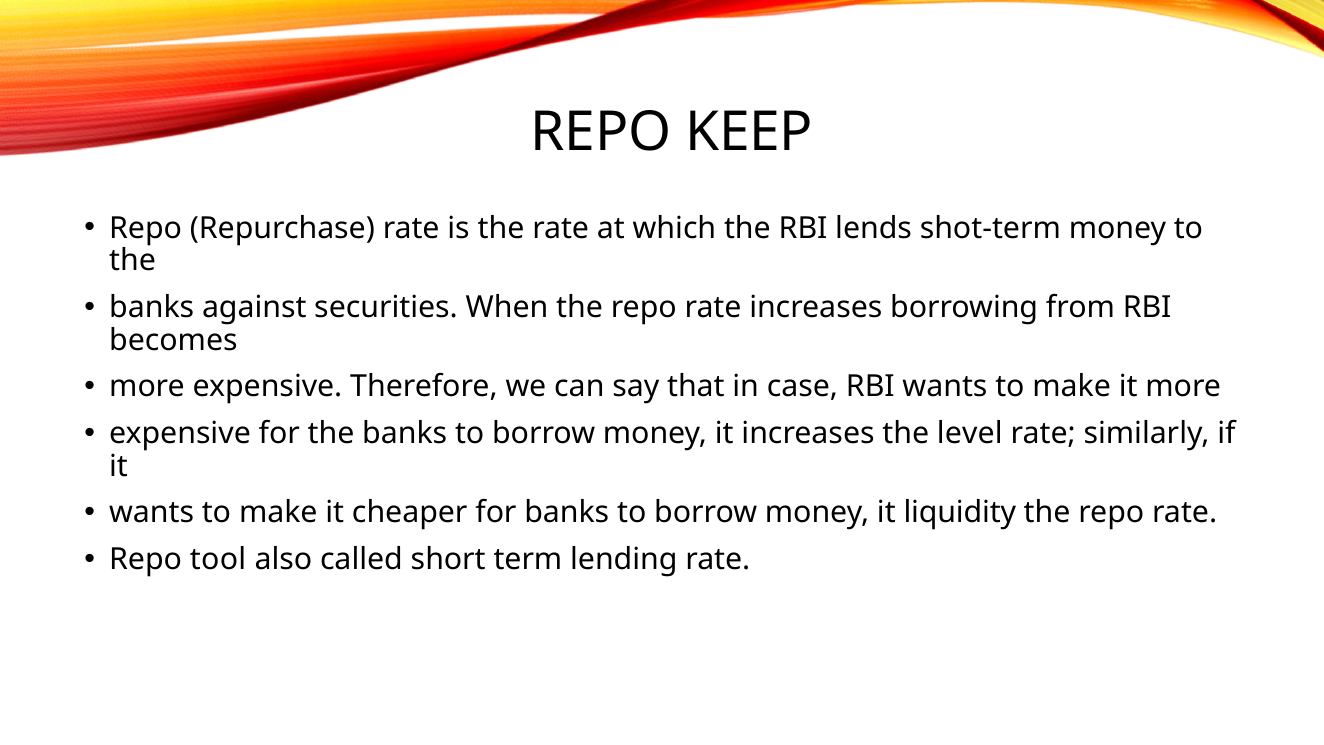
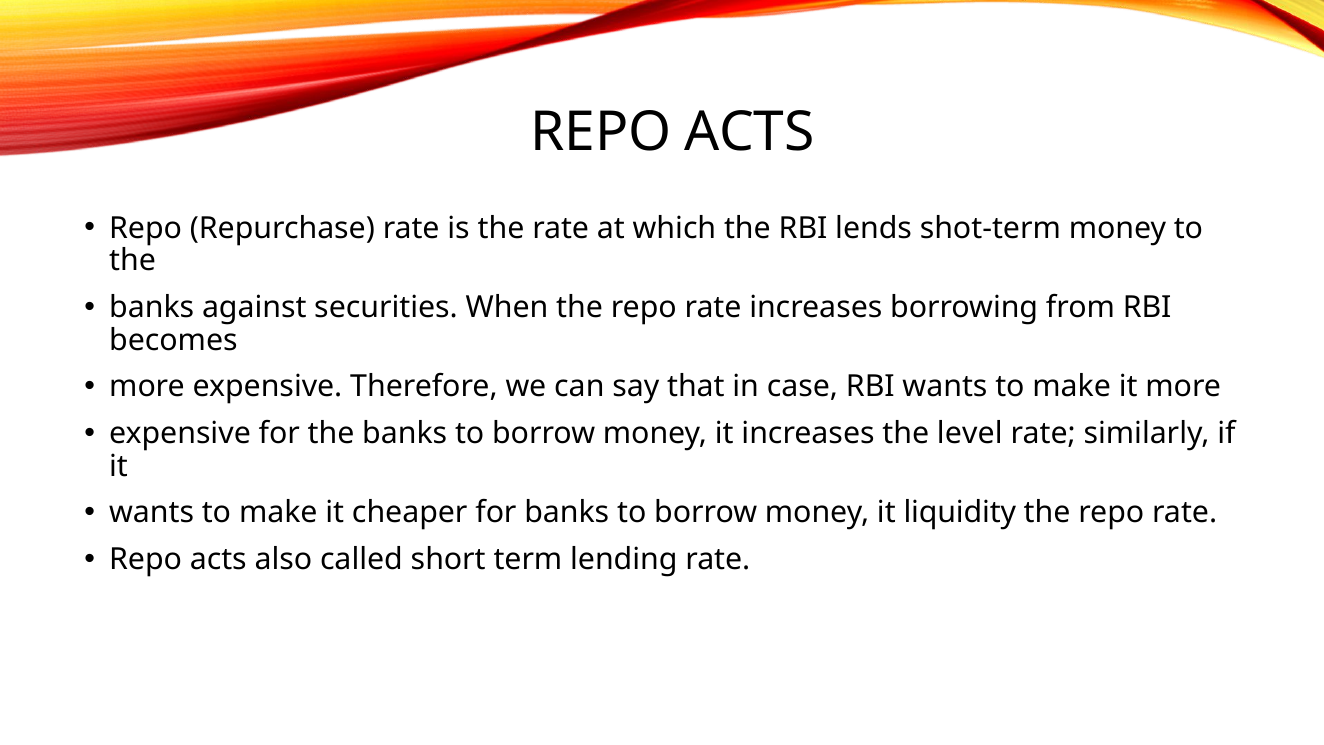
KEEP: KEEP -> ACTS (750, 133)
tool: tool -> acts (218, 559)
